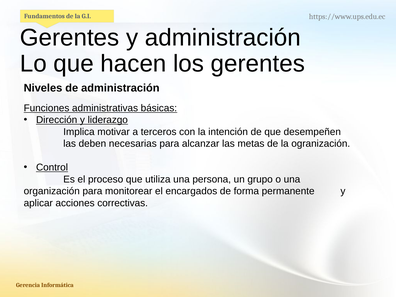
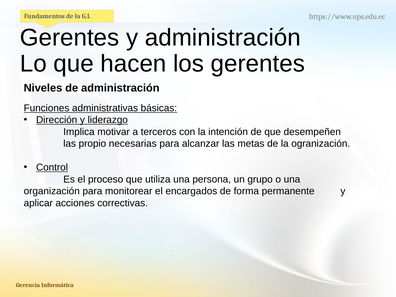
deben: deben -> propio (92, 144)
